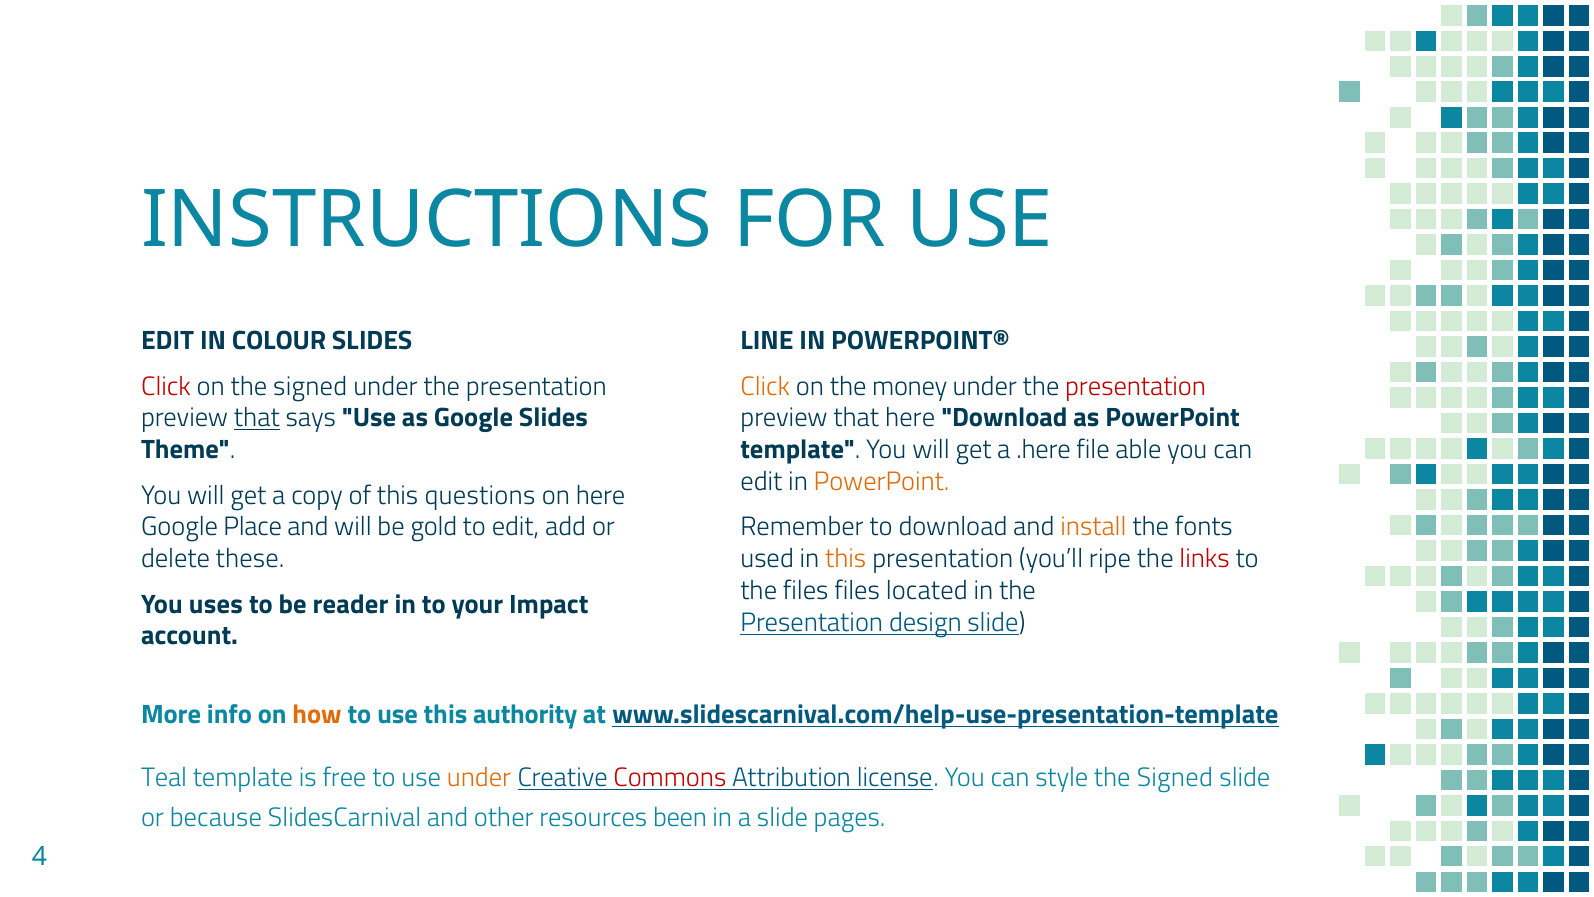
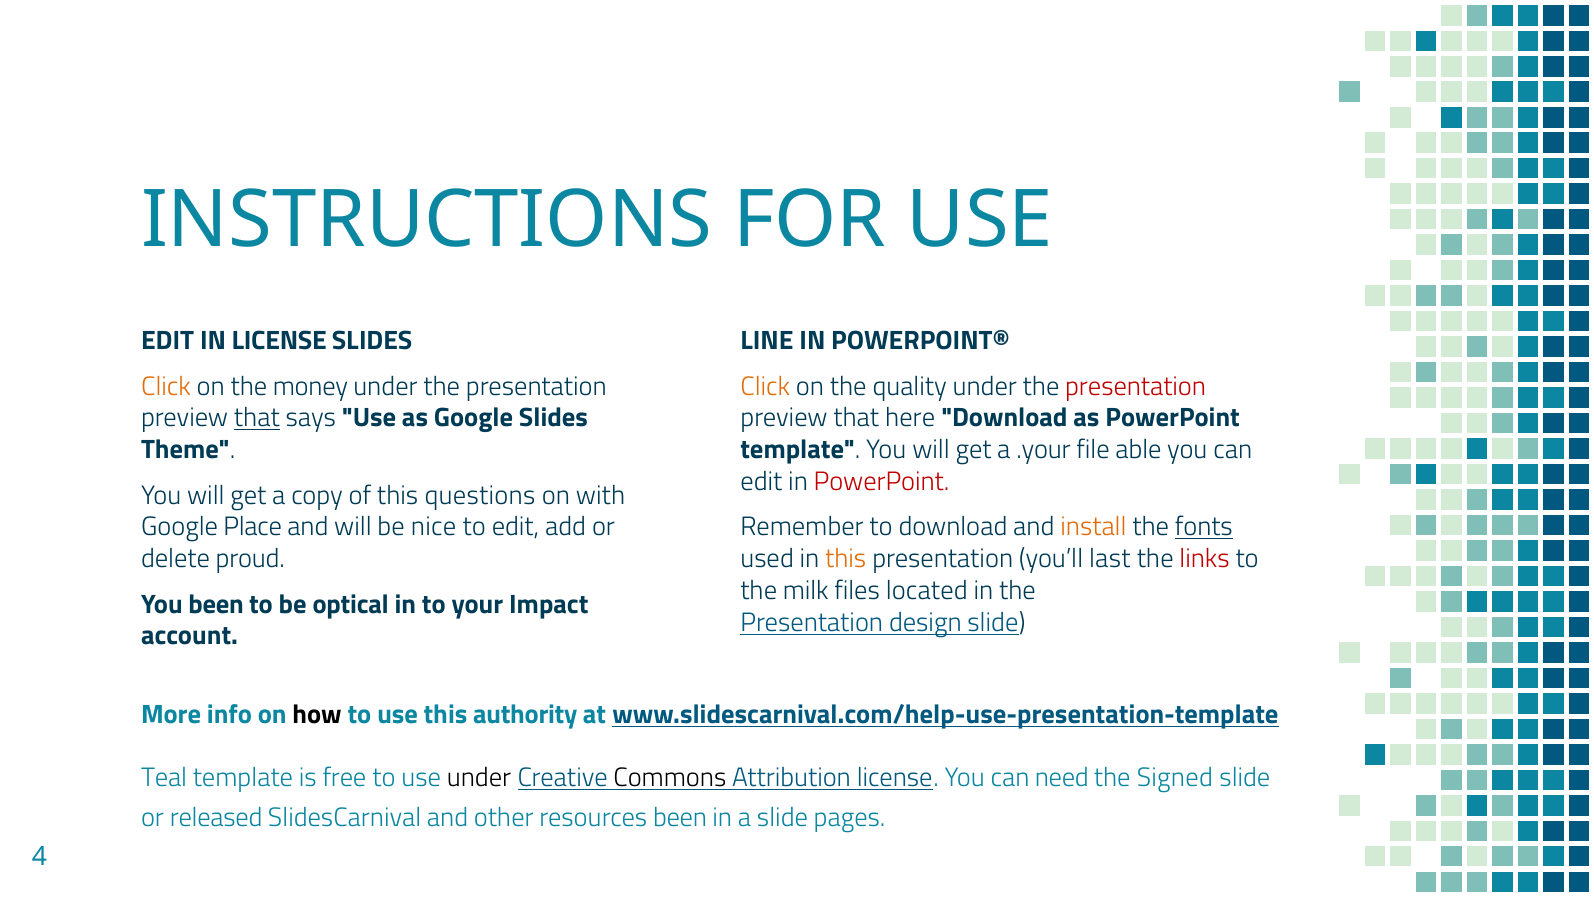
IN COLOUR: COLOUR -> LICENSE (279, 341)
Click colour: red -> orange (166, 386)
on the signed: signed -> money (310, 386)
money: money -> quality (910, 386)
.here: .here -> .your (1044, 450)
PowerPoint colour: orange -> red (881, 482)
on here: here -> with (601, 495)
gold: gold -> nice (434, 527)
fonts underline: none -> present (1204, 527)
these: these -> proud (250, 559)
ripe: ripe -> last (1110, 559)
the files: files -> milk (806, 591)
You uses: uses -> been (216, 604)
reader: reader -> optical (351, 604)
how colour: orange -> black (317, 715)
under colour: orange -> black (479, 777)
Commons colour: red -> black (670, 777)
style: style -> need (1062, 777)
because: because -> released (216, 817)
